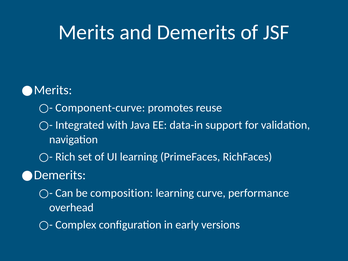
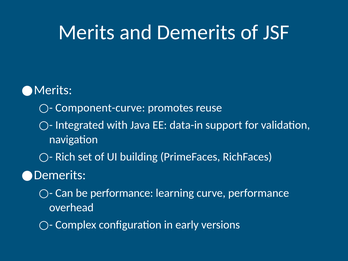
UI learning: learning -> building (139, 157)
be composition: composition -> performance (122, 193)
